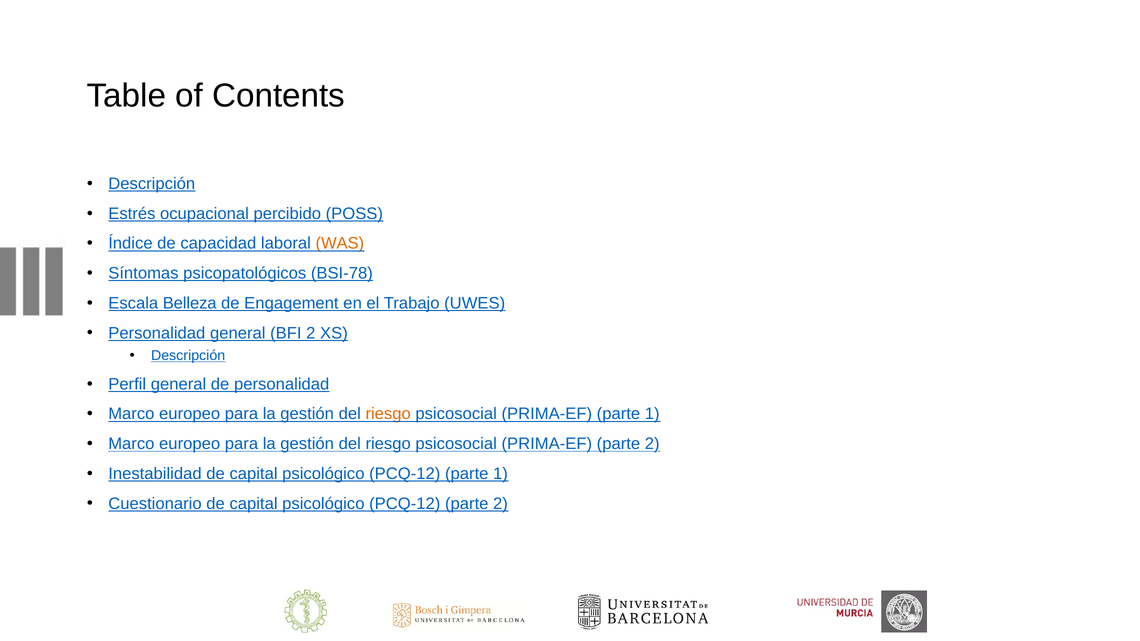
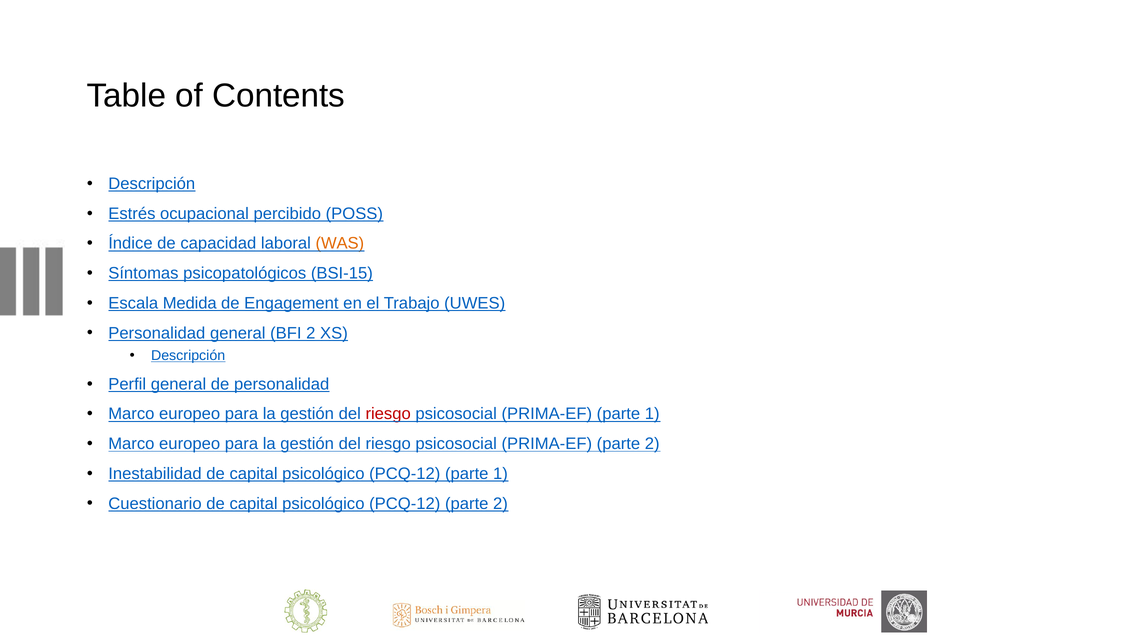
BSI-78: BSI-78 -> BSI-15 (342, 273)
Belleza: Belleza -> Medida (190, 303)
riesgo colour: orange -> red (388, 414)
